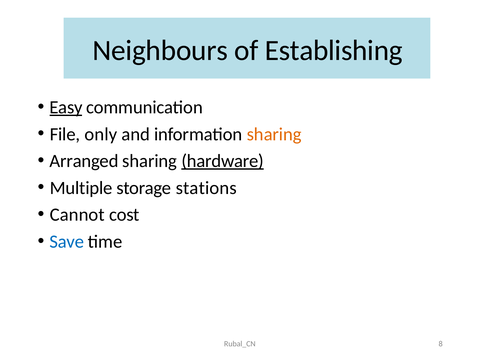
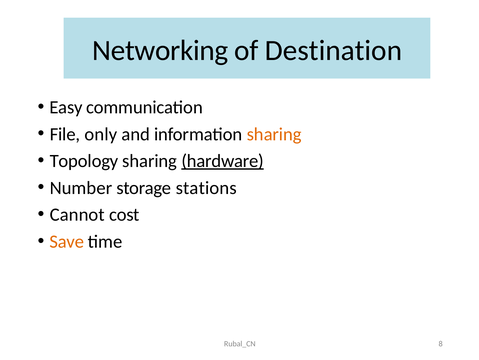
Neighbours: Neighbours -> Networking (160, 50)
Establishing: Establishing -> Destination (334, 50)
Easy underline: present -> none (66, 107)
Arranged: Arranged -> Topology (84, 161)
Multiple: Multiple -> Number (81, 187)
Save colour: blue -> orange (67, 241)
